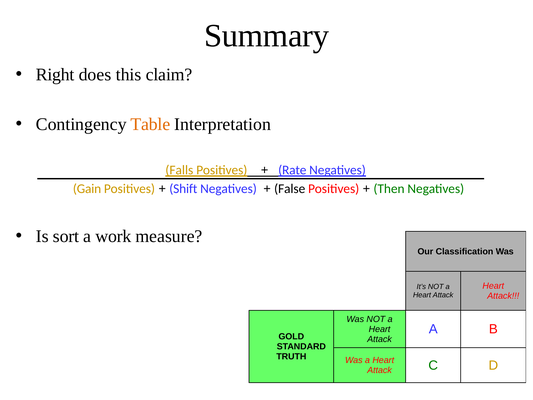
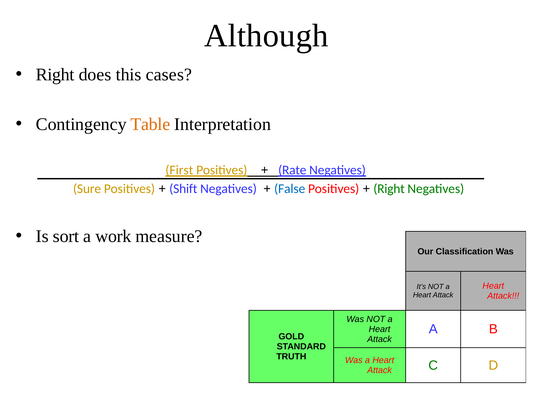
Summary: Summary -> Although (266, 36)
claim: claim -> cases (169, 75)
Falls: Falls -> First (179, 170)
Gain: Gain -> Sure (87, 189)
False colour: black -> blue (290, 189)
Then: Then -> Right (389, 189)
